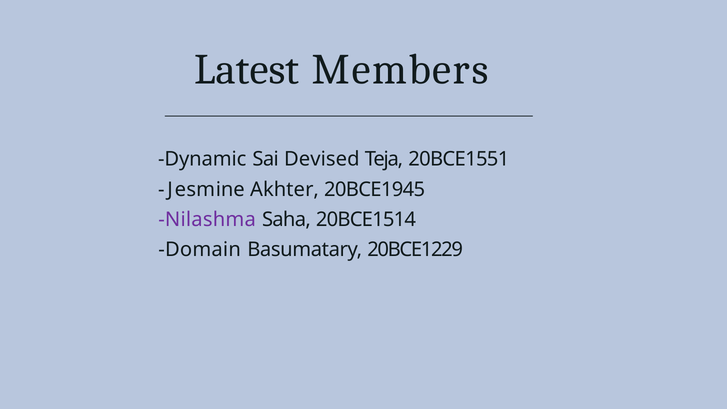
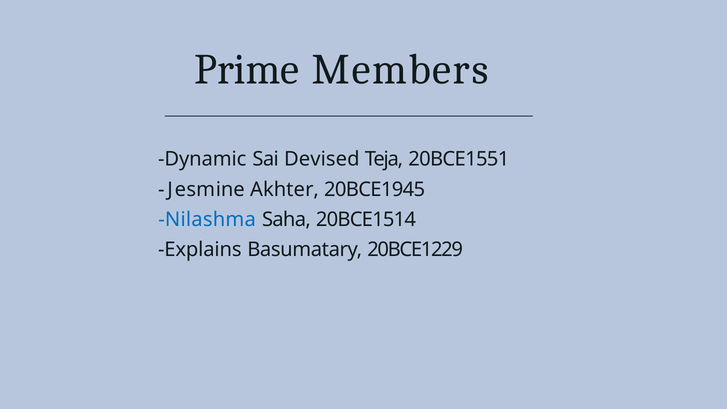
Latest: Latest -> Prime (247, 70)
Nilashma colour: purple -> blue (207, 219)
Domain: Domain -> Explains (200, 249)
